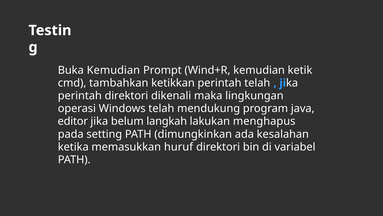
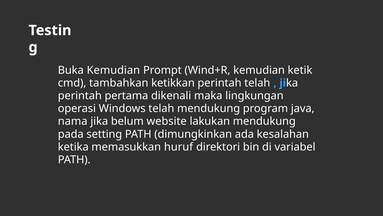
perintah direktori: direktori -> pertama (126, 96)
editor: editor -> nama (73, 121)
langkah: langkah -> website (167, 121)
lakukan menghapus: menghapus -> mendukung (264, 121)
